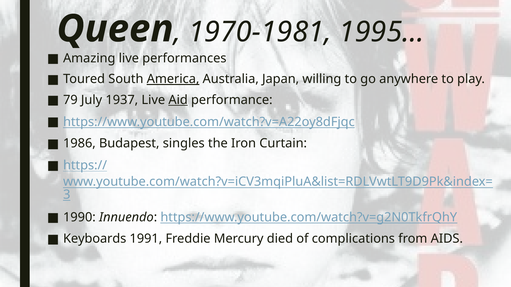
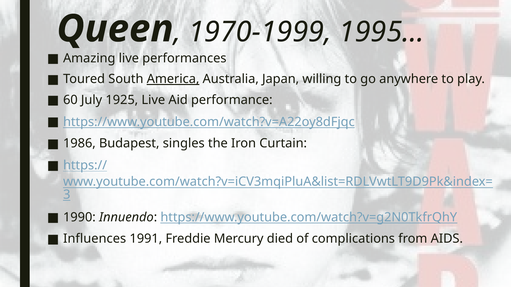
1970-1981: 1970-1981 -> 1970-1999 (260, 32)
79: 79 -> 60 (70, 100)
1937: 1937 -> 1925 (122, 100)
Aid underline: present -> none (178, 100)
Keyboards: Keyboards -> Influences (95, 239)
